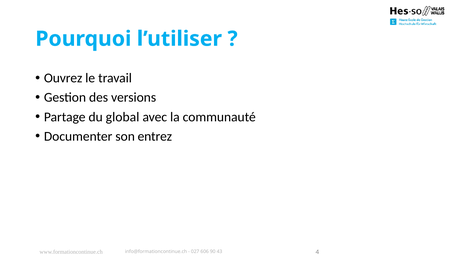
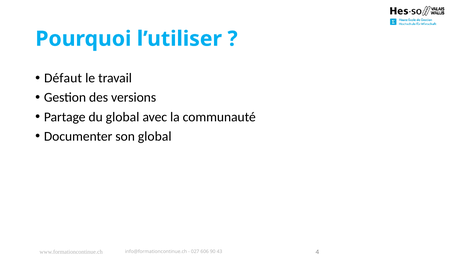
Ouvrez: Ouvrez -> Défaut (63, 78)
son entrez: entrez -> global (155, 137)
